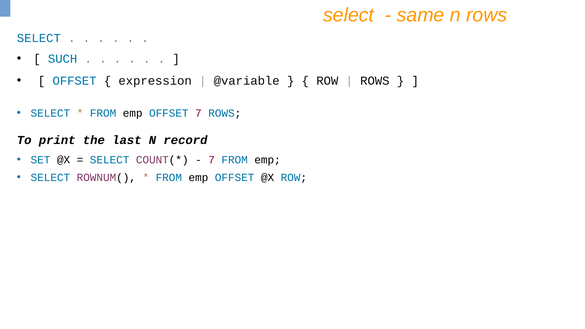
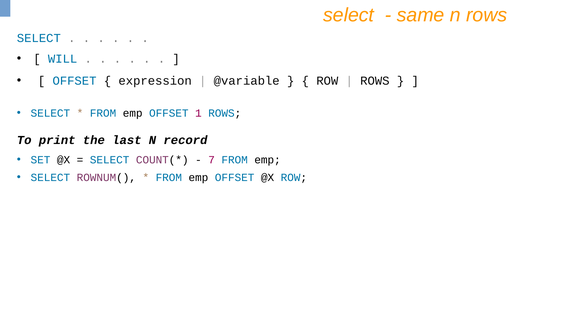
SUCH: SUCH -> WILL (63, 59)
OFFSET 7: 7 -> 1 (198, 113)
